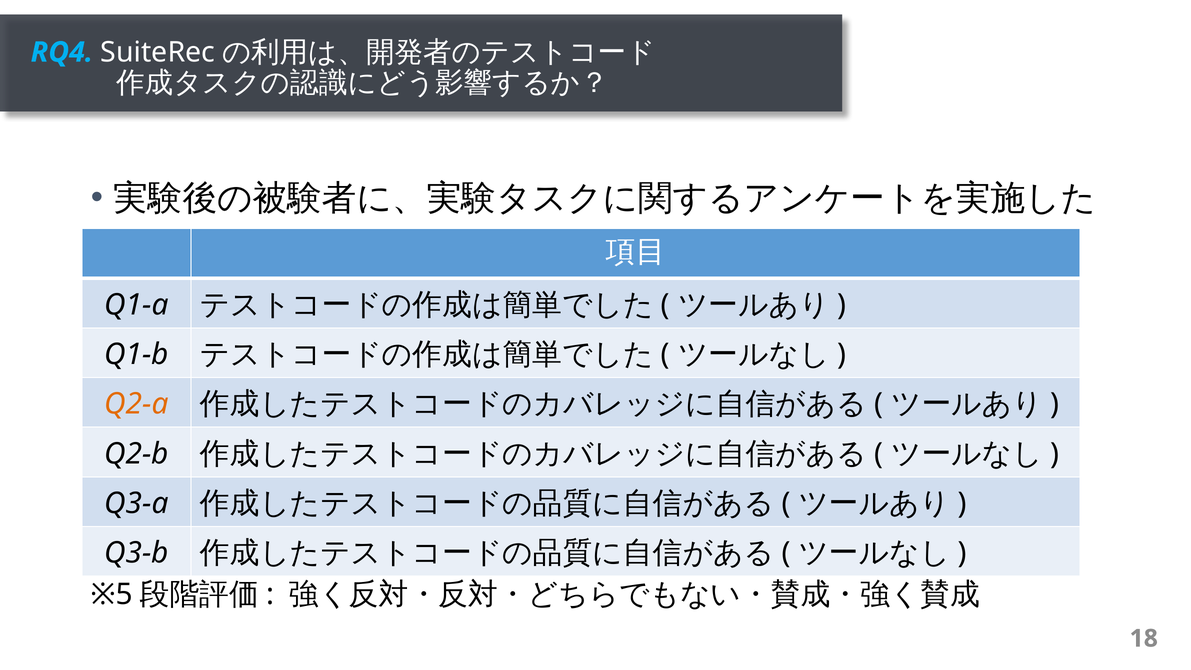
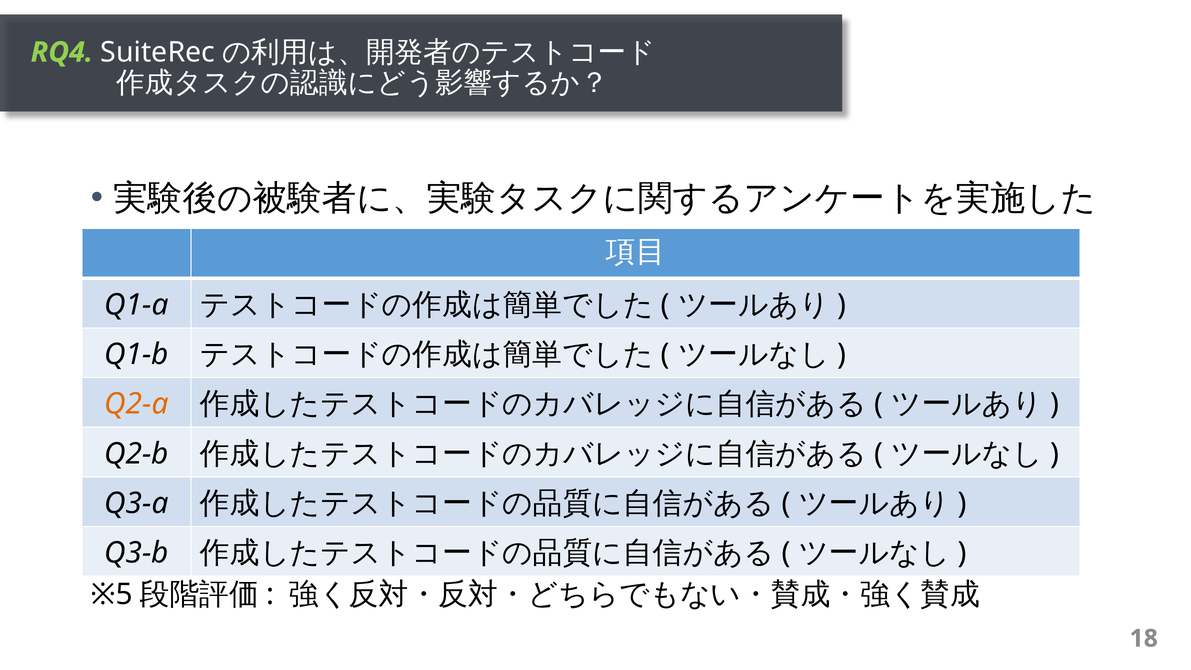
RQ4 colour: light blue -> light green (62, 52)
